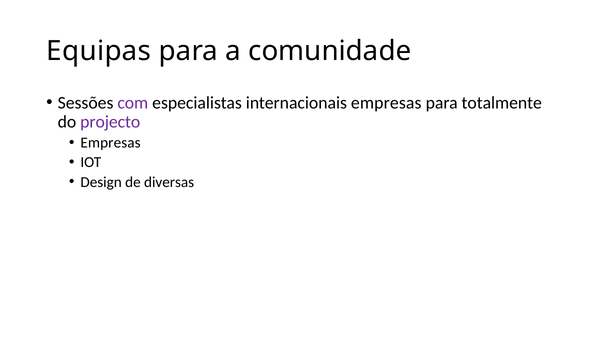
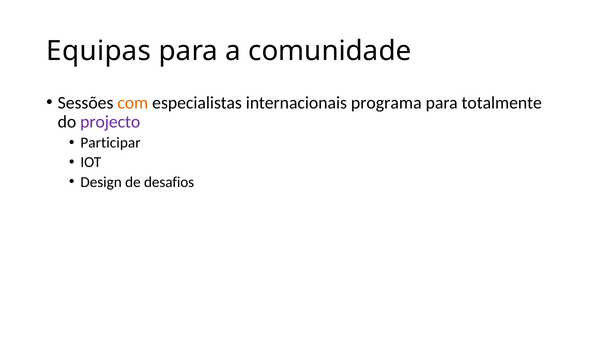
com colour: purple -> orange (133, 103)
internacionais empresas: empresas -> programa (386, 103)
Empresas: Empresas -> Participar (111, 143)
diversas: diversas -> desafios (169, 182)
